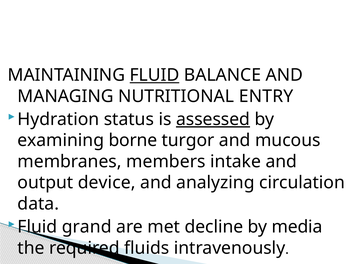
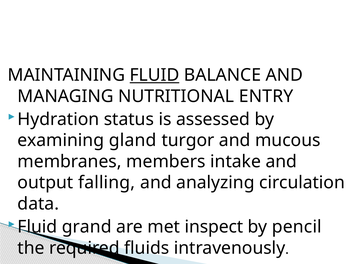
assessed underline: present -> none (213, 119)
borne: borne -> gland (133, 140)
device: device -> falling (107, 182)
decline: decline -> inspect (214, 226)
media: media -> pencil (297, 226)
